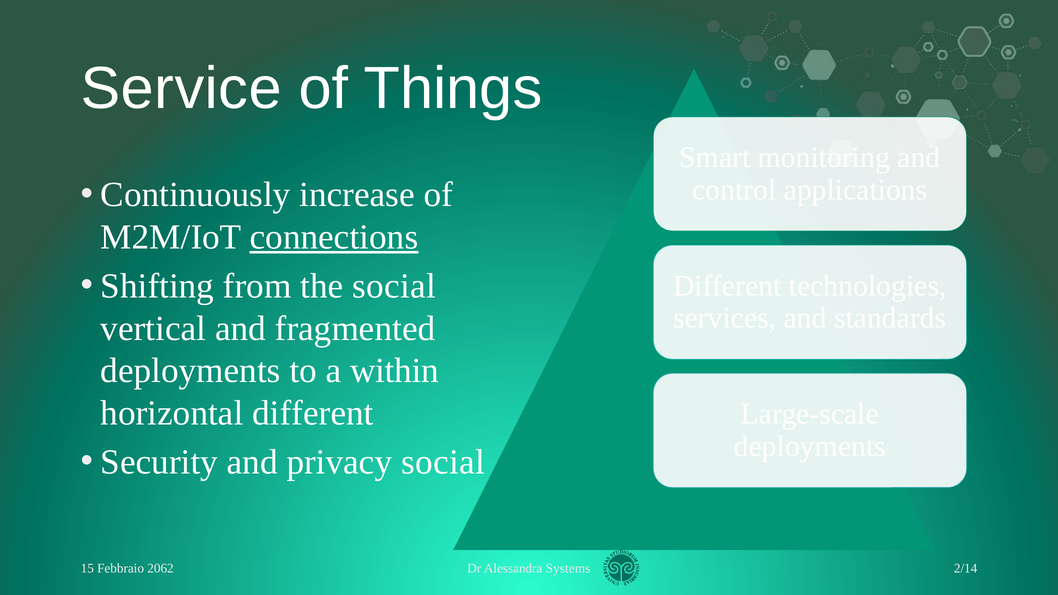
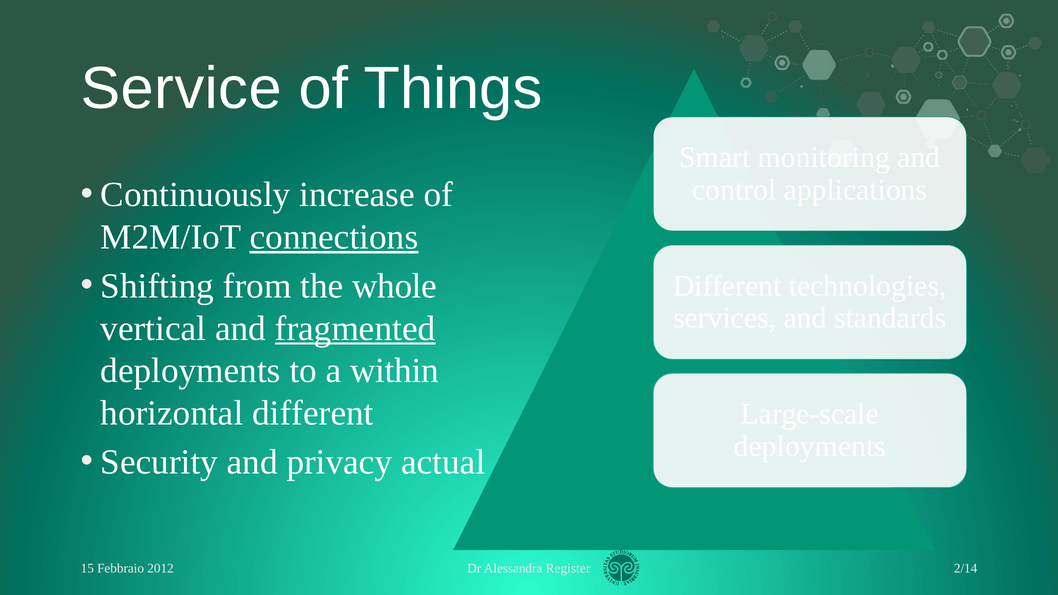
the social: social -> whole (394, 286)
fragmented underline: none -> present (355, 328)
privacy social: social -> actual (443, 462)
2062: 2062 -> 2012 (161, 568)
Systems: Systems -> Register (568, 568)
